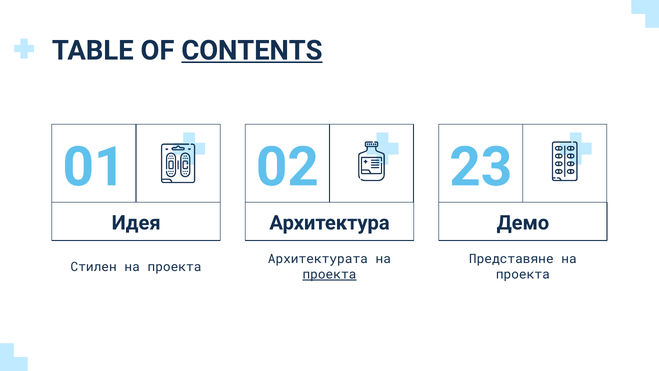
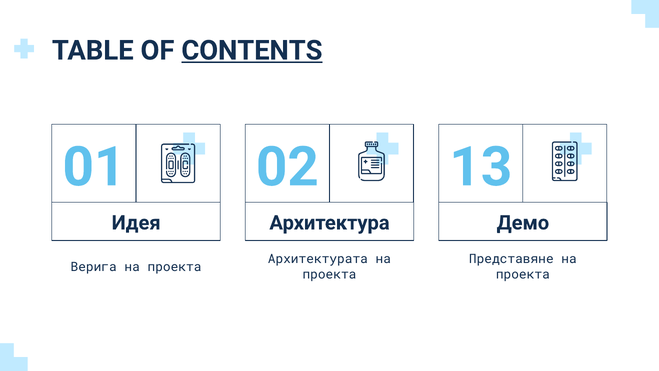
23: 23 -> 13 (481, 167)
Стилен: Стилен -> Верига (94, 267)
проекта underline: present -> none (329, 274)
